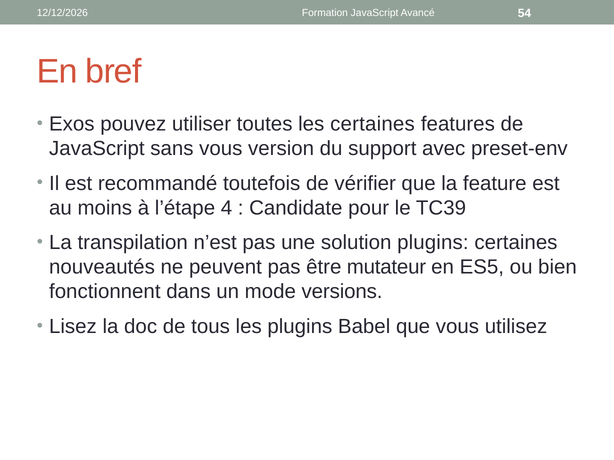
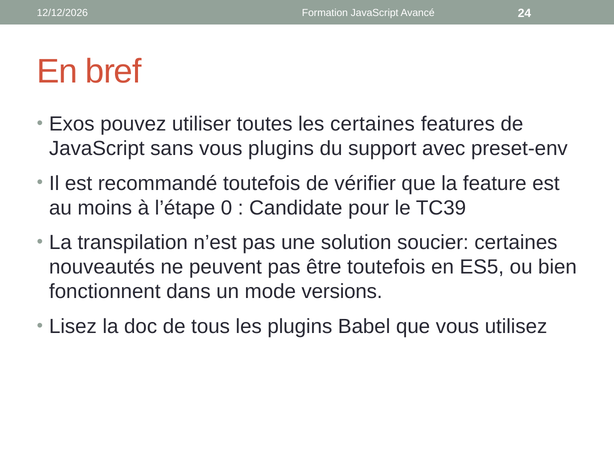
54: 54 -> 24 (524, 13)
vous version: version -> plugins (281, 149)
4: 4 -> 0 (226, 208)
solution plugins: plugins -> soucier (433, 243)
être mutateur: mutateur -> toutefois (386, 267)
